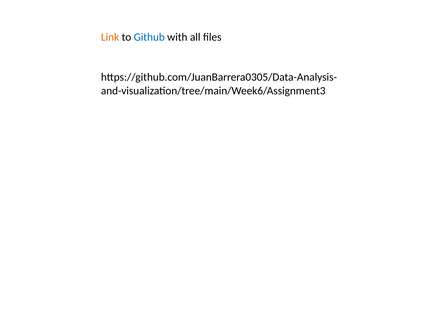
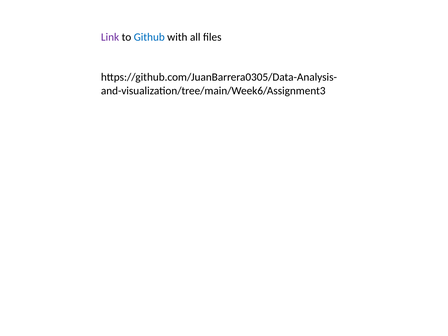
Link colour: orange -> purple (110, 37)
